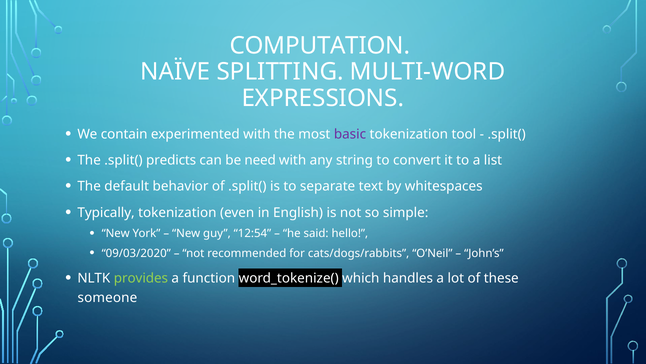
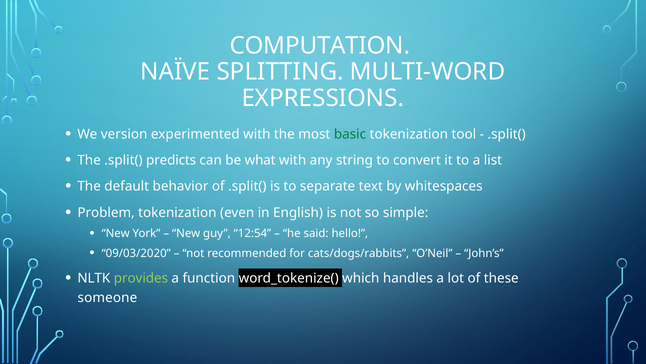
contain: contain -> version (124, 134)
basic colour: purple -> green (350, 134)
need: need -> what (260, 160)
Typically: Typically -> Problem (106, 212)
